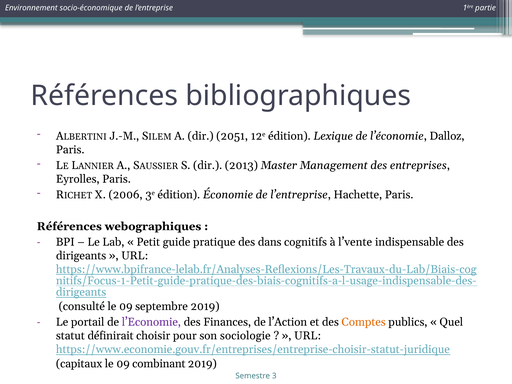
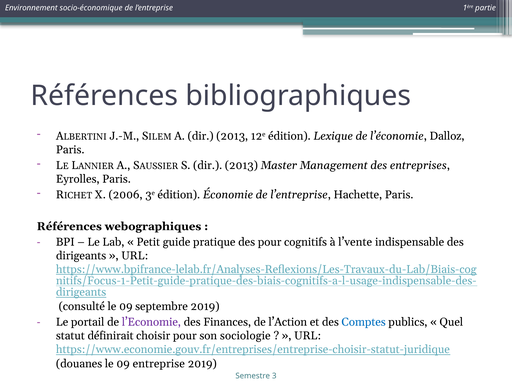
A dir 2051: 2051 -> 2013 (232, 136)
des dans: dans -> pour (270, 242)
Comptes colour: orange -> blue (364, 322)
capitaux: capitaux -> douanes (79, 364)
combinant: combinant -> entreprise (159, 364)
